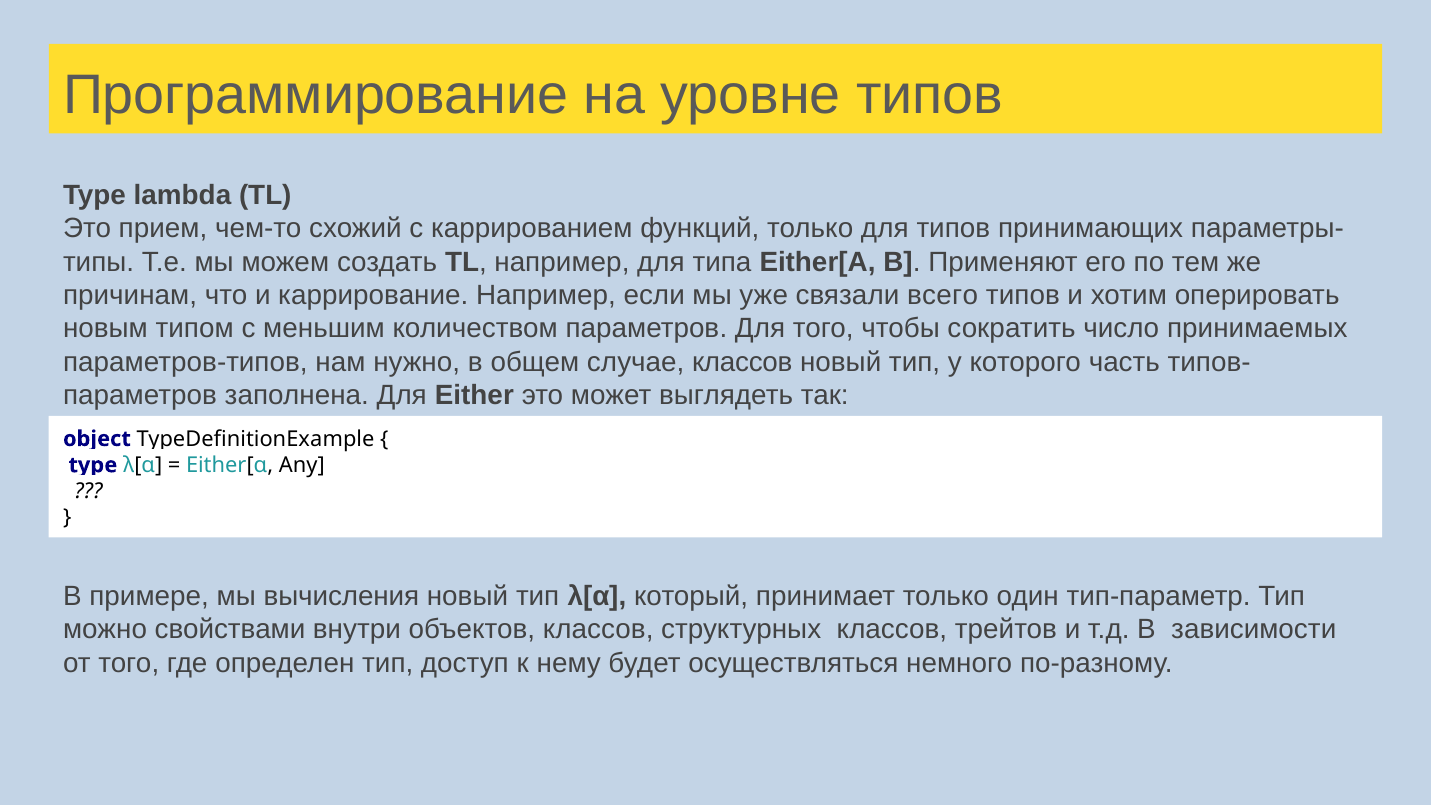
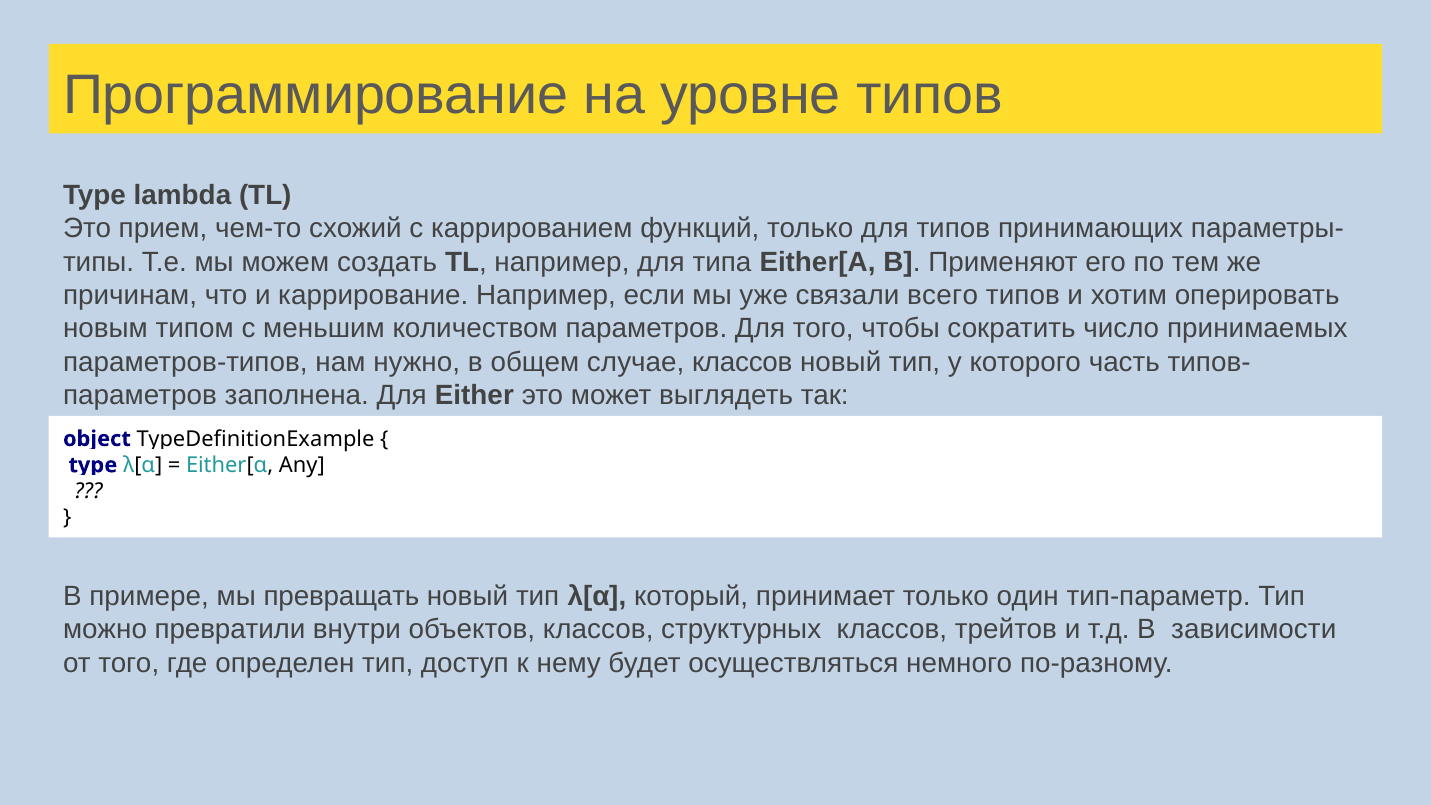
вычисления: вычисления -> превращать (341, 596)
свойствами: свойствами -> превратили (230, 629)
